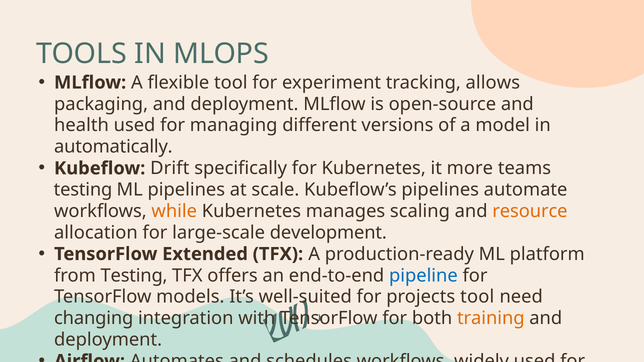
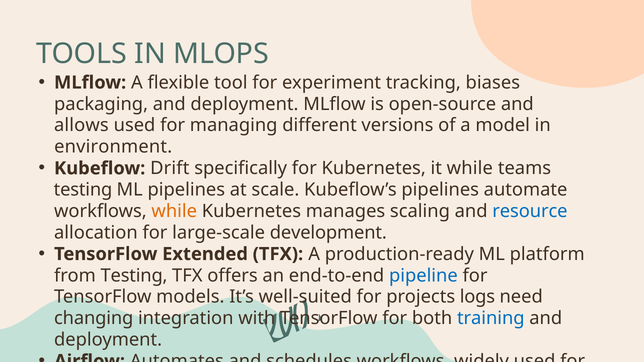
allows: allows -> biases (493, 83)
health: health -> allows (81, 126)
automatically: automatically -> environment (113, 147)
it more: more -> while (470, 168)
resource colour: orange -> blue (530, 211)
projects tool: tool -> logs (477, 297)
training colour: orange -> blue (491, 319)
